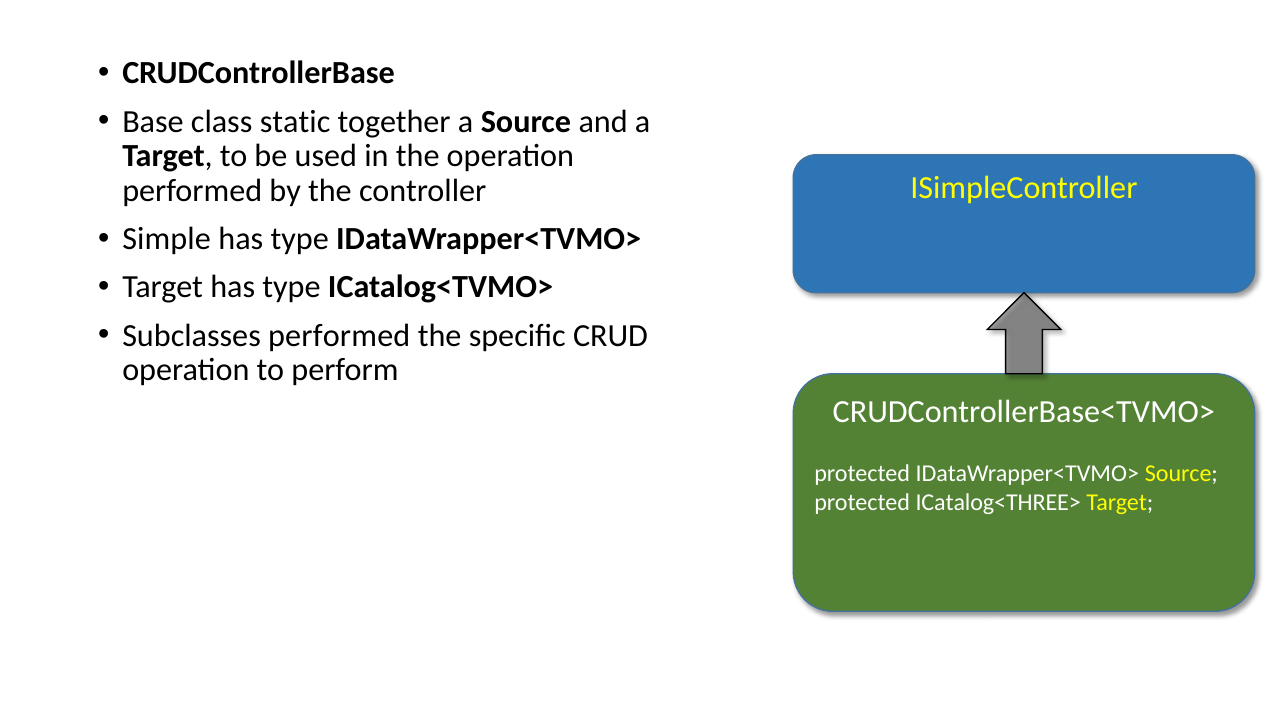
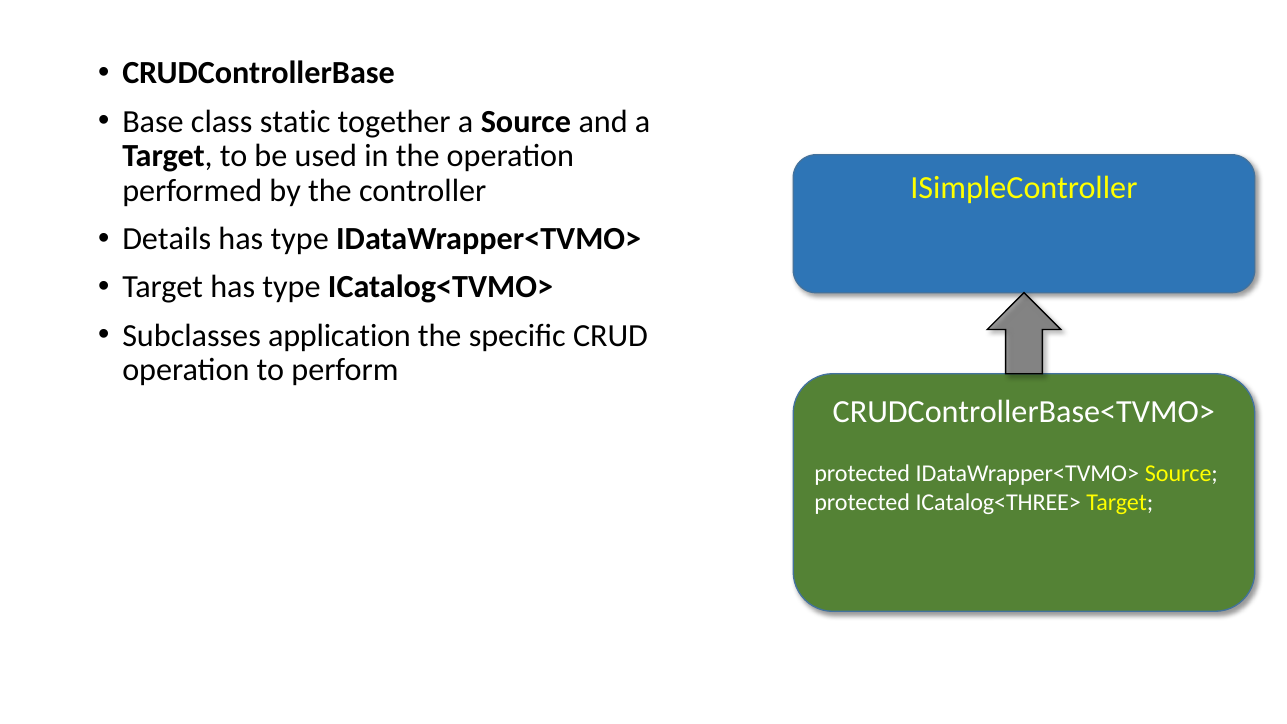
Simple: Simple -> Details (167, 239)
Subclasses performed: performed -> application (339, 335)
